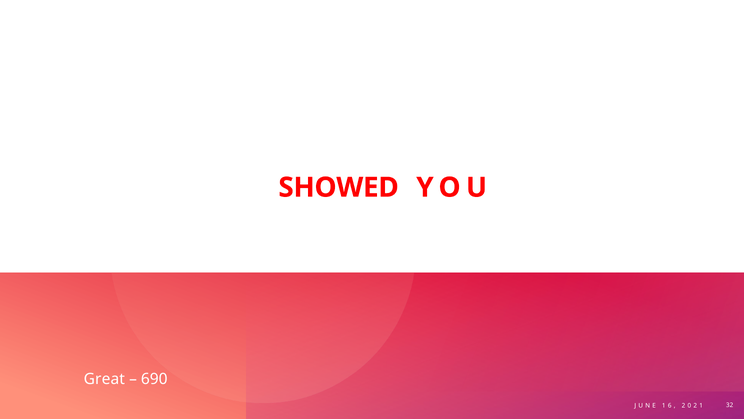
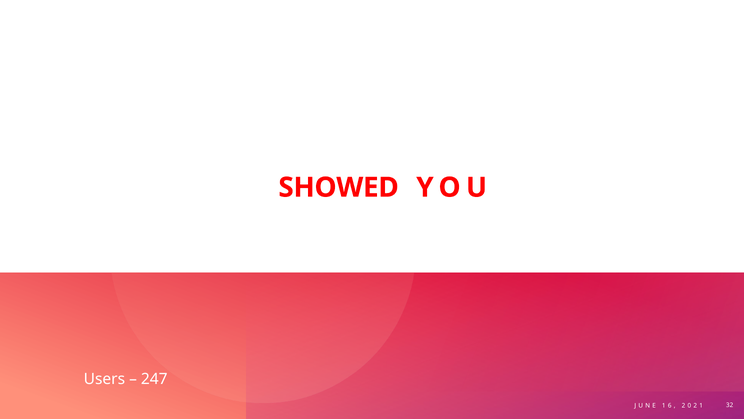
Great: Great -> Users (104, 378)
690: 690 -> 247 (154, 378)
